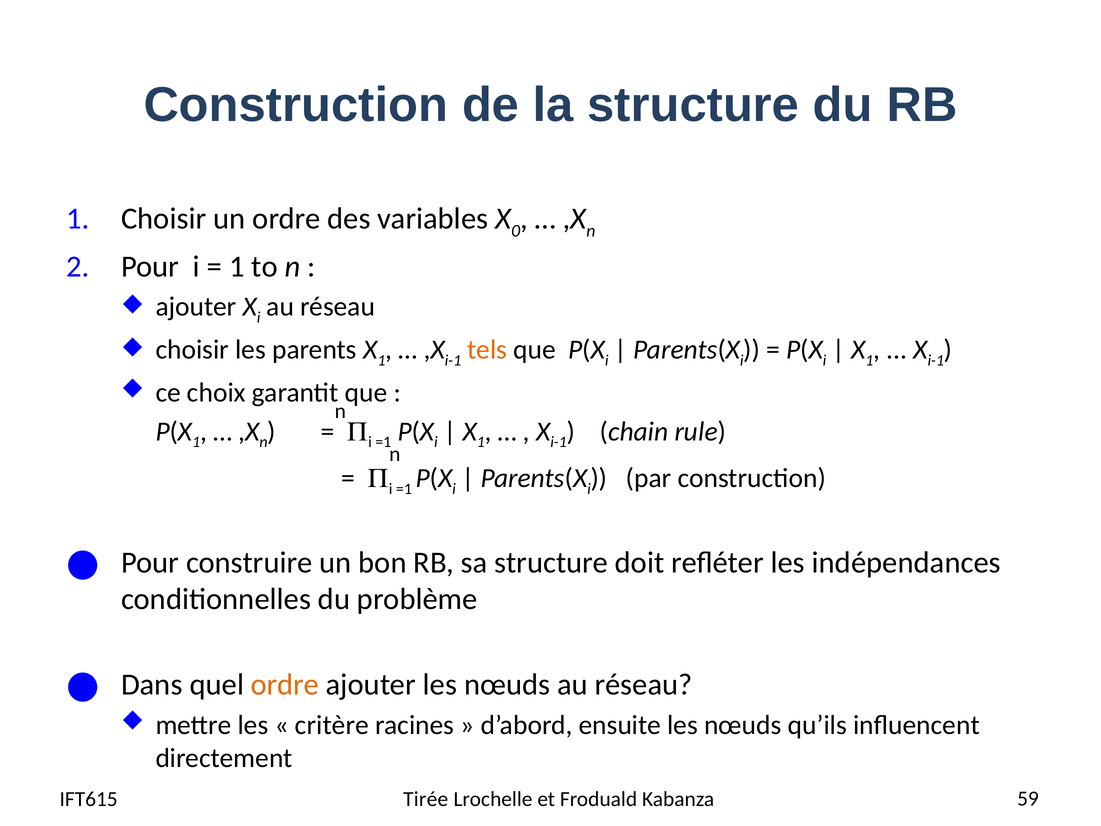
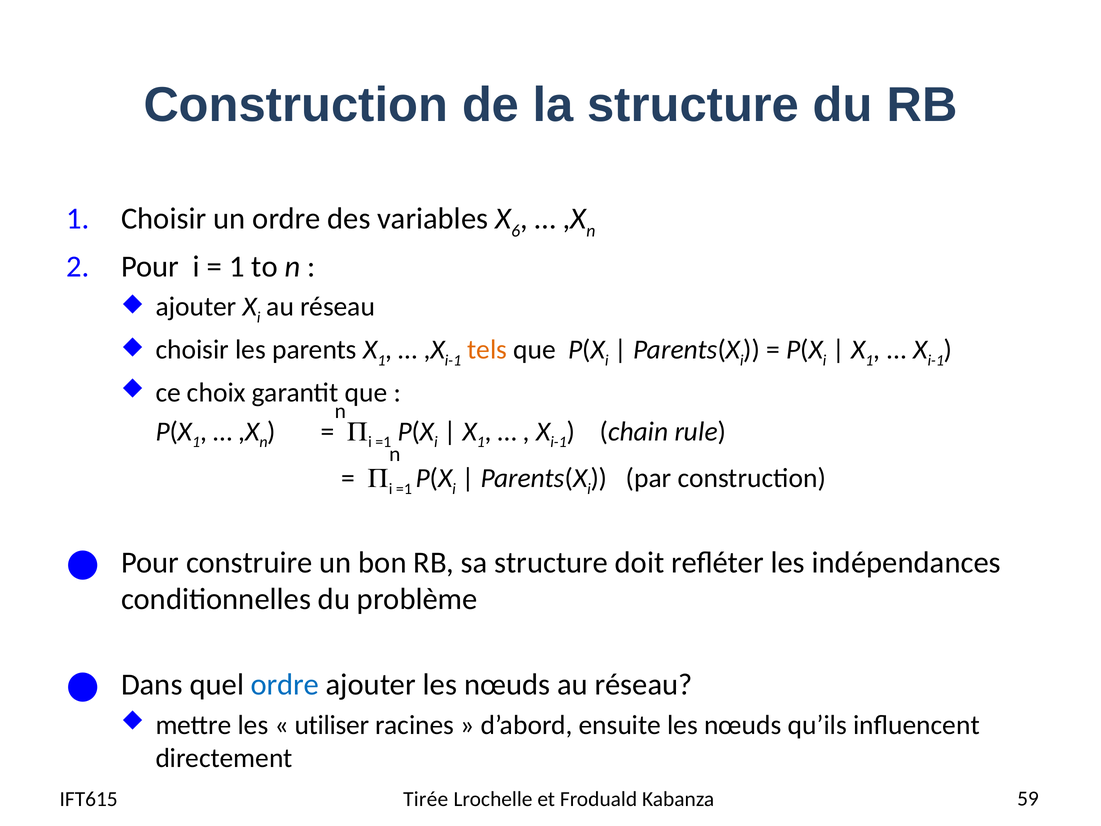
0: 0 -> 6 (516, 231)
ordre colour: orange -> blue (285, 685)
critère: critère -> utiliser (332, 725)
